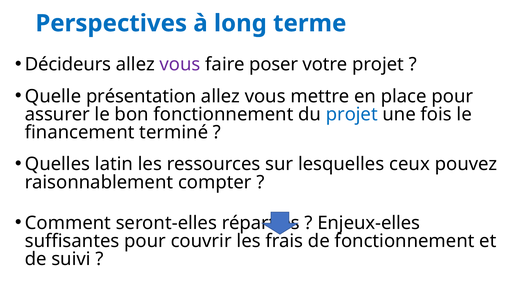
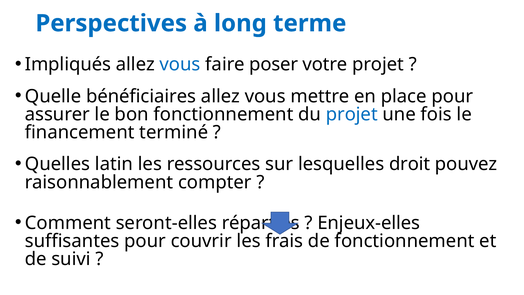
Décideurs: Décideurs -> Impliqués (68, 64)
vous colour: purple -> blue (180, 64)
présentation: présentation -> bénéficiaires (141, 96)
ceux: ceux -> droit (410, 164)
